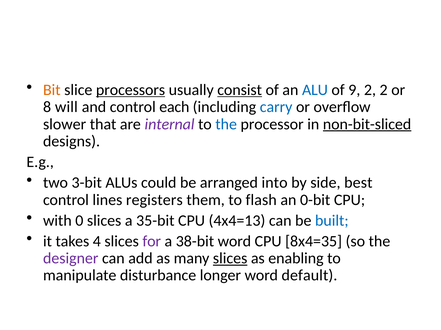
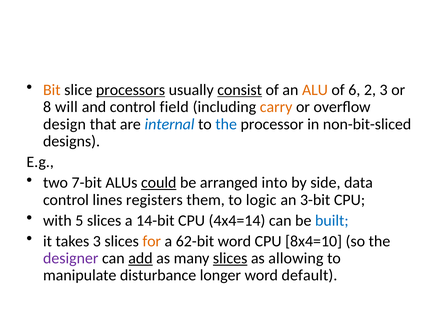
ALU colour: blue -> orange (315, 90)
9: 9 -> 6 (354, 90)
2 2: 2 -> 3 (384, 90)
each: each -> field (174, 107)
carry colour: blue -> orange (276, 107)
slower: slower -> design (65, 124)
internal colour: purple -> blue (170, 124)
non-bit-sliced underline: present -> none (367, 124)
3-bit: 3-bit -> 7-bit (87, 183)
could underline: none -> present (159, 183)
best: best -> data (358, 183)
flash: flash -> logic (261, 200)
0-bit: 0-bit -> 3-bit (315, 200)
0: 0 -> 5 (79, 221)
35-bit: 35-bit -> 14-bit (155, 221)
4x4=13: 4x4=13 -> 4x4=14 (237, 221)
takes 4: 4 -> 3 (97, 242)
for colour: purple -> orange (152, 242)
38-bit: 38-bit -> 62-bit (195, 242)
8x4=35: 8x4=35 -> 8x4=10 (314, 242)
add underline: none -> present (140, 259)
enabling: enabling -> allowing (296, 259)
